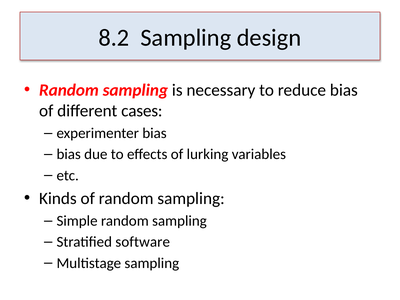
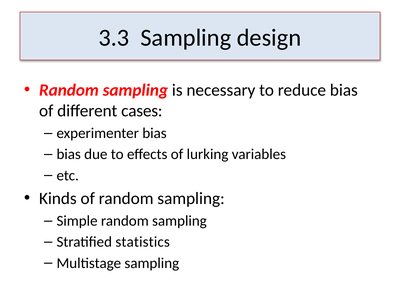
8.2: 8.2 -> 3.3 (114, 38)
software: software -> statistics (143, 242)
